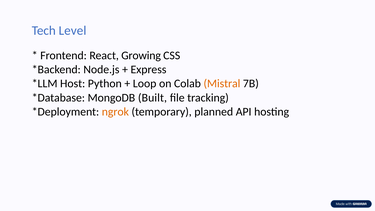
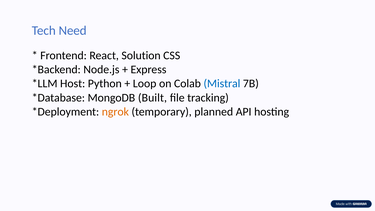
Level: Level -> Need (73, 30)
Growing: Growing -> Solution (141, 55)
Mistral colour: orange -> blue (222, 84)
